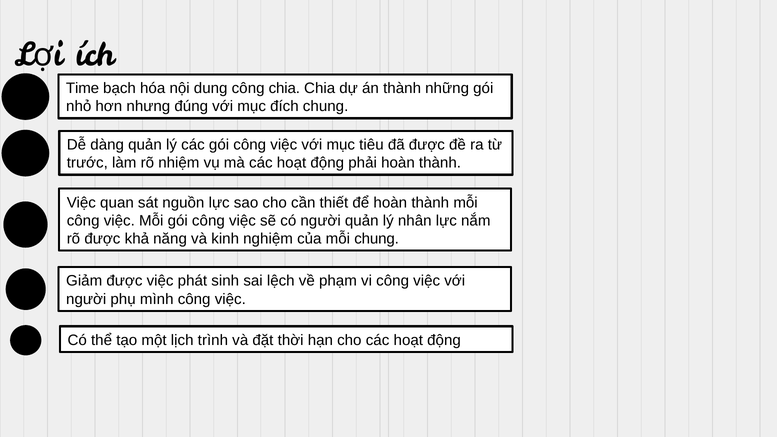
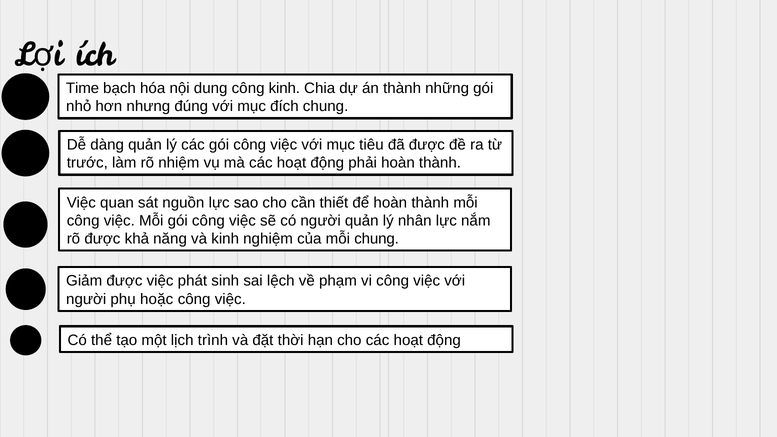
công chia: chia -> kinh (284, 88)
mình: mình -> hoặc (157, 299)
